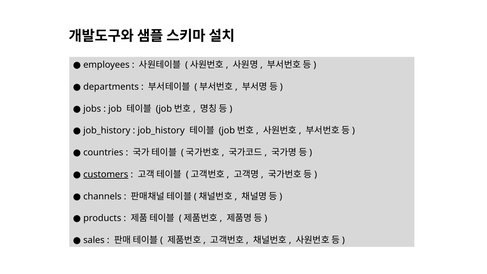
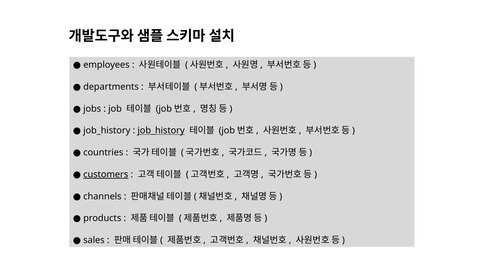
job_history underline: none -> present (161, 131)
